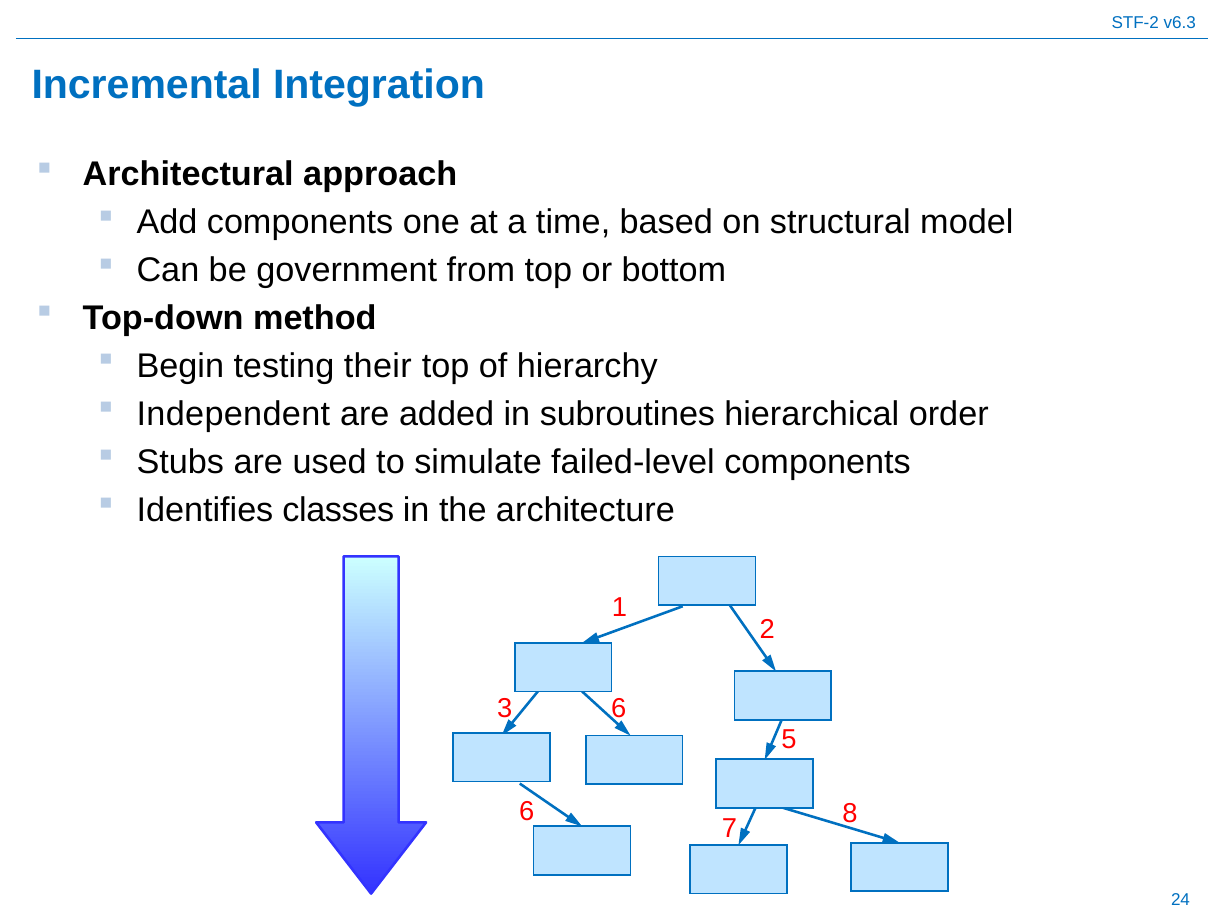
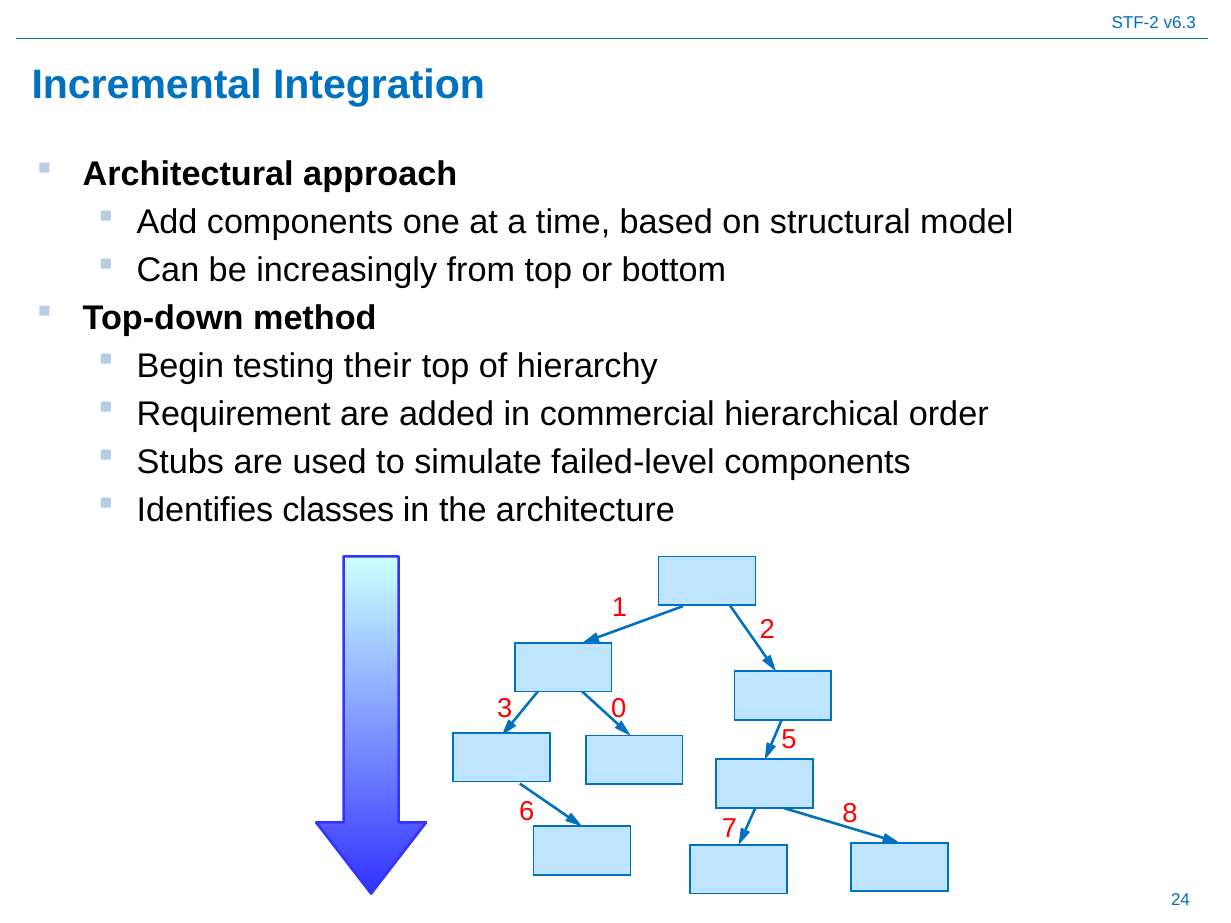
government: government -> increasingly (347, 270)
Independent: Independent -> Requirement (234, 414)
subroutines: subroutines -> commercial (627, 414)
3 6: 6 -> 0 (619, 709)
